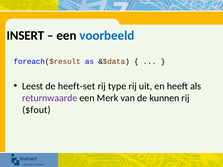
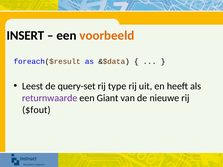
voorbeeld colour: blue -> orange (107, 35)
heeft-set: heeft-set -> query-set (77, 86)
Merk: Merk -> Giant (108, 98)
kunnen: kunnen -> nieuwe (164, 98)
